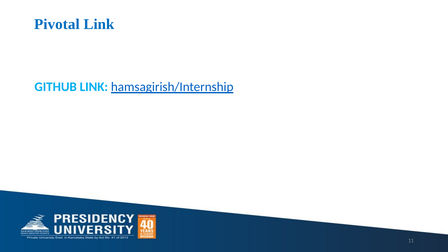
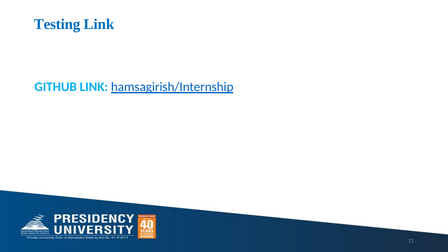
Pivotal: Pivotal -> Testing (57, 24)
